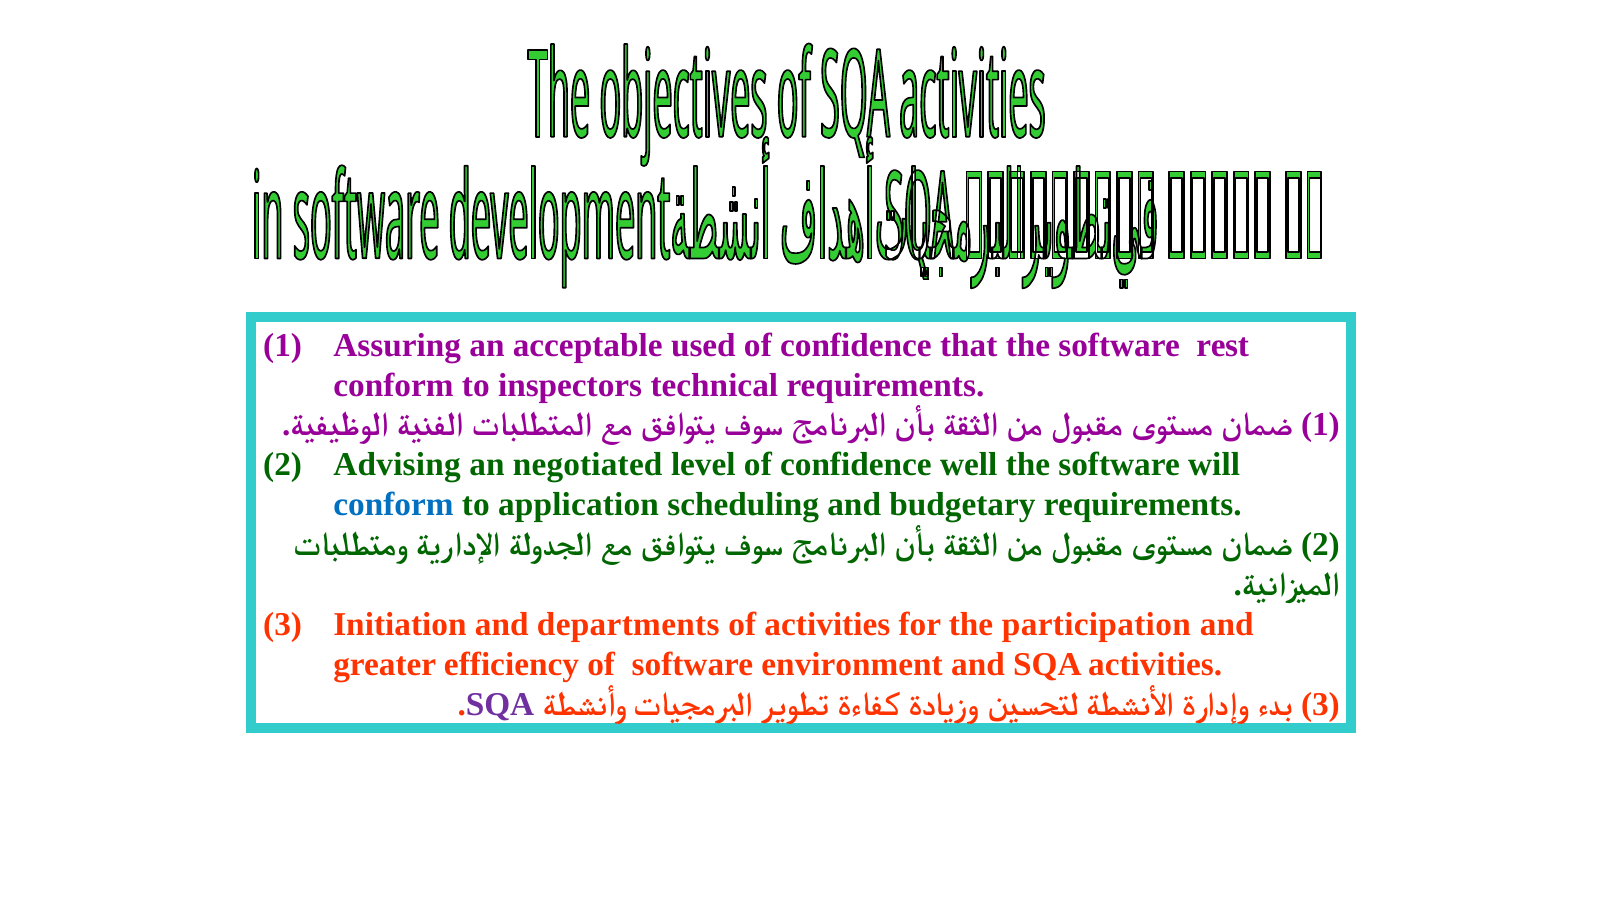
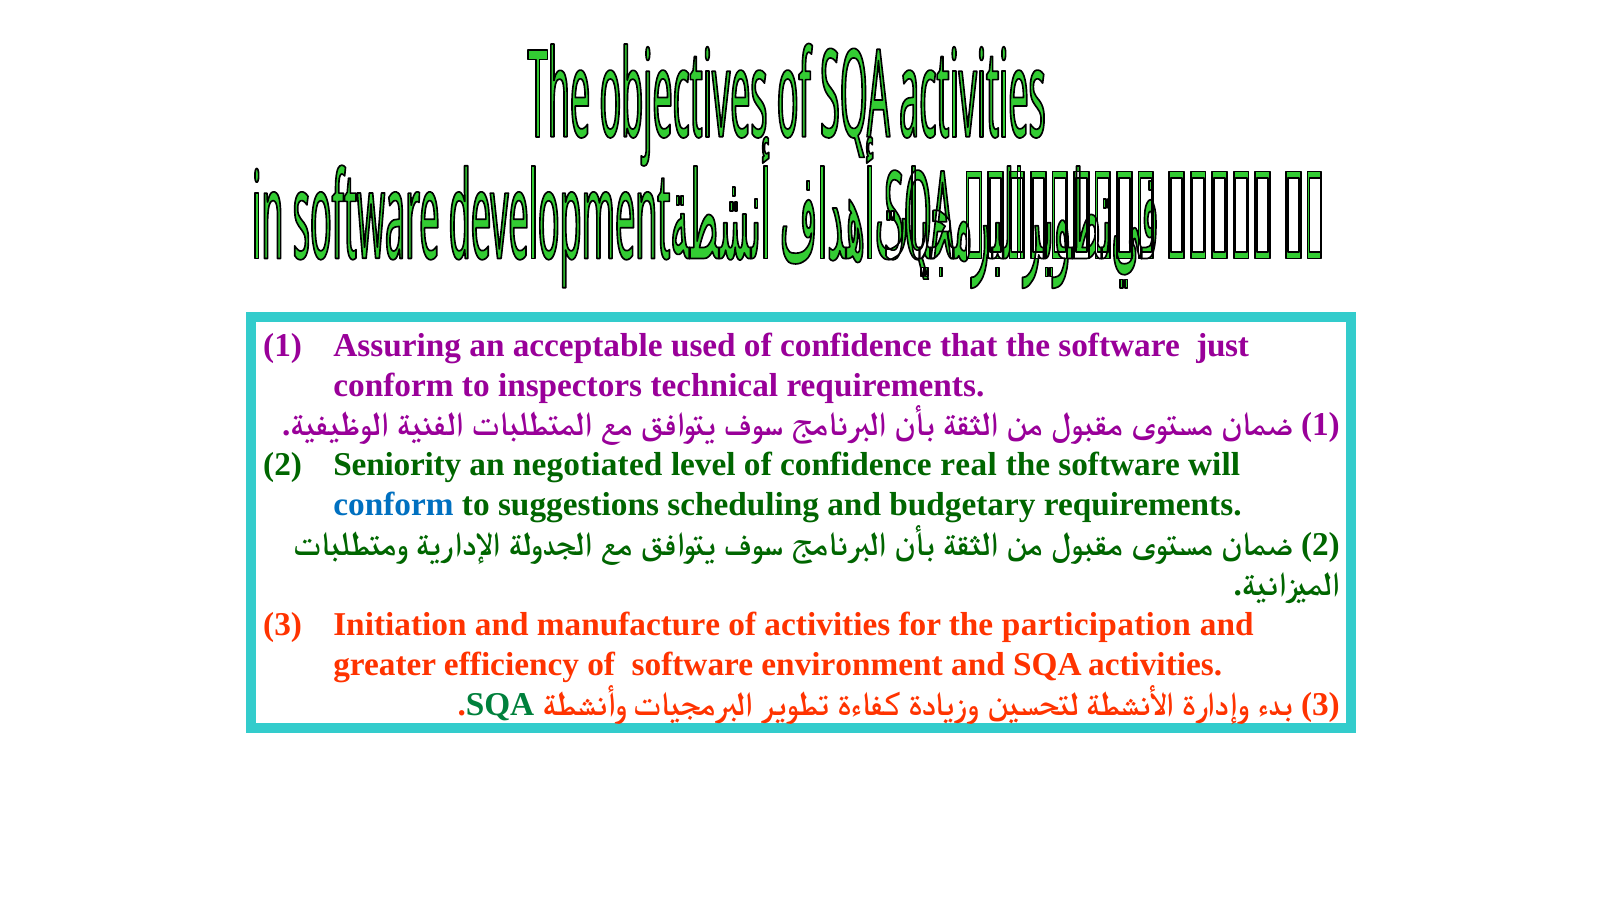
rest: rest -> just (1223, 345)
Advising: Advising -> Seniority (397, 465)
well: well -> real (969, 465)
application: application -> suggestions (579, 505)
departments: departments -> manufacture (628, 625)
SQA colour: purple -> green (500, 705)
